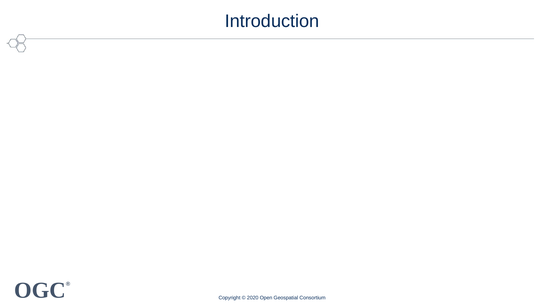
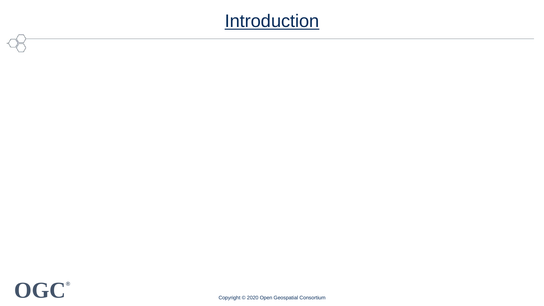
Introduction underline: none -> present (272, 21)
